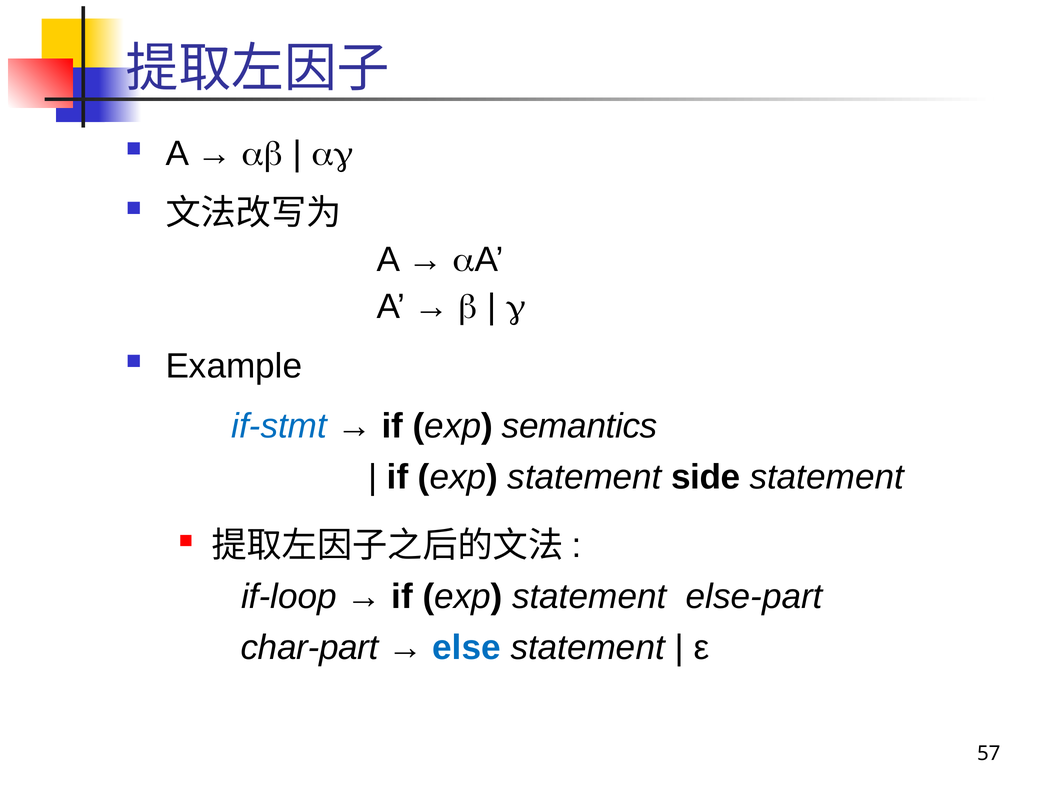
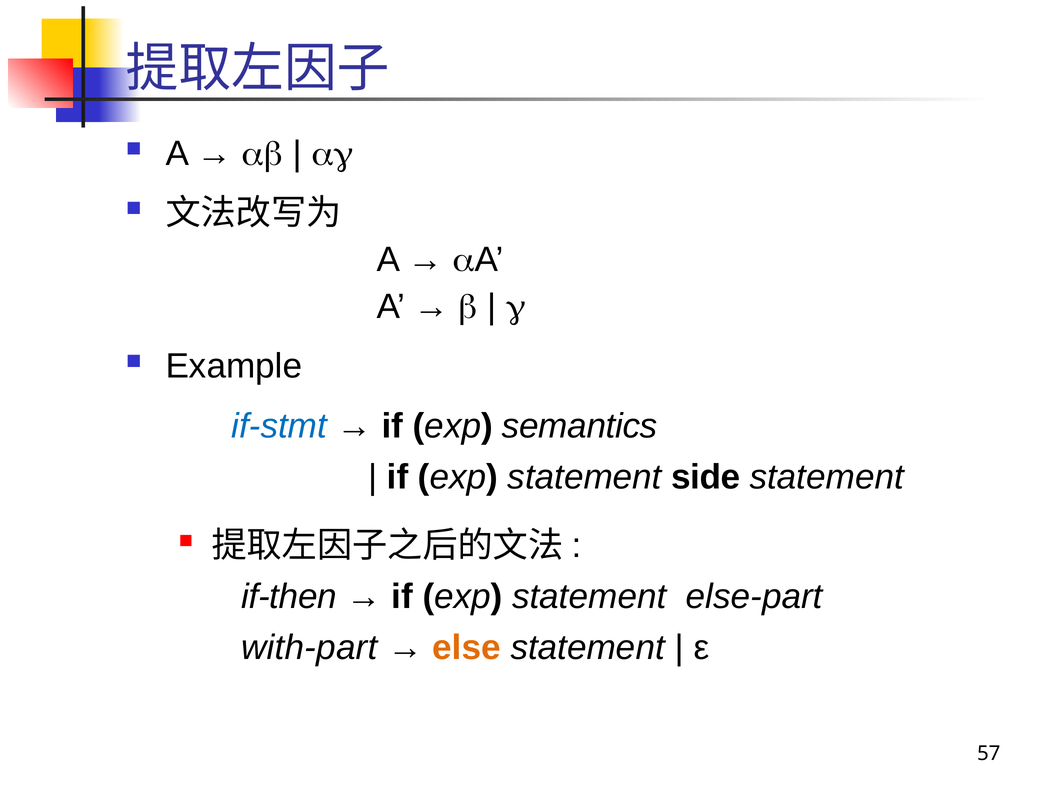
if-loop: if-loop -> if-then (289, 597)
char-part: char-part -> with-part (309, 648)
else colour: blue -> orange (467, 648)
